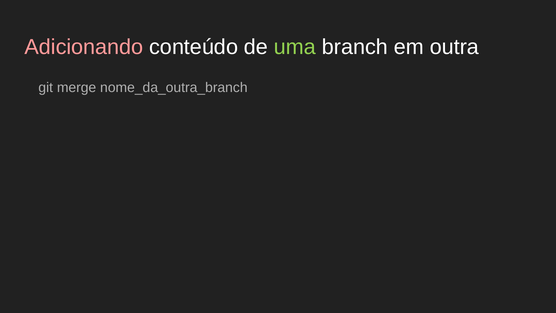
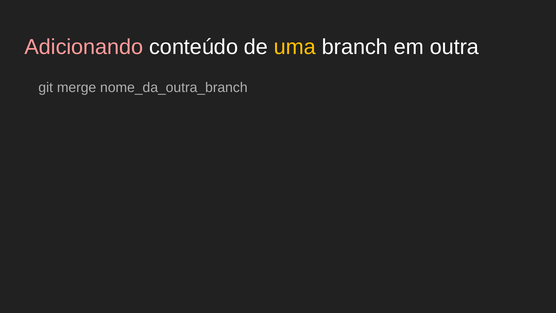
uma colour: light green -> yellow (295, 47)
